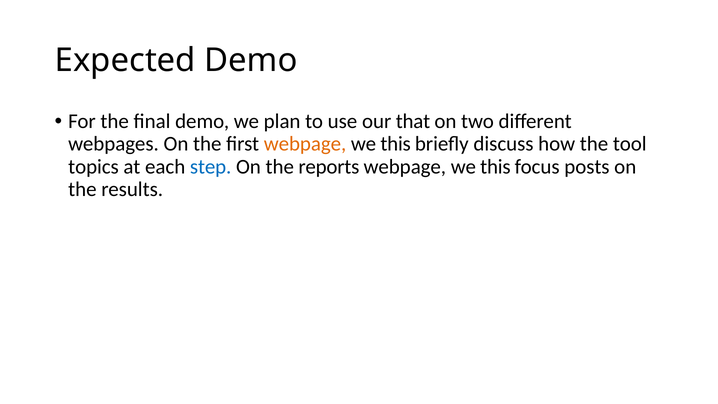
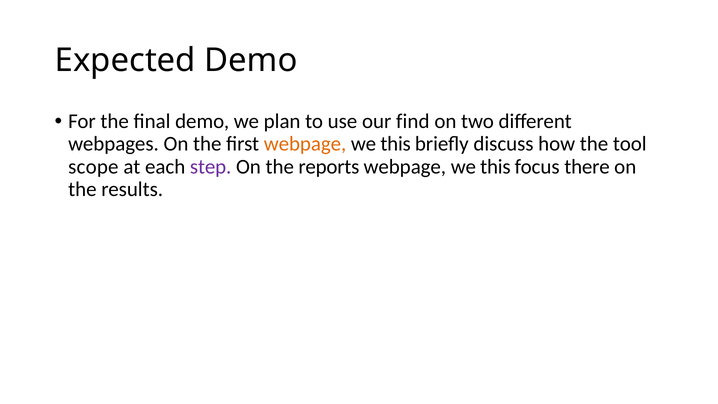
that: that -> find (413, 121)
topics: topics -> scope (93, 167)
step colour: blue -> purple (211, 167)
posts: posts -> there (587, 167)
